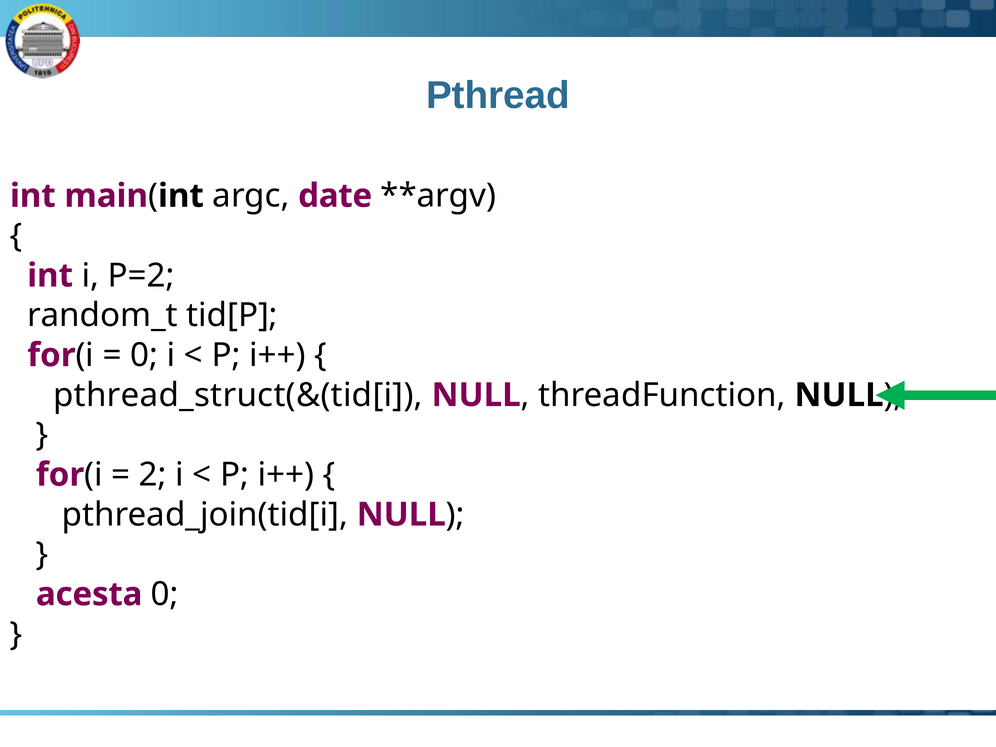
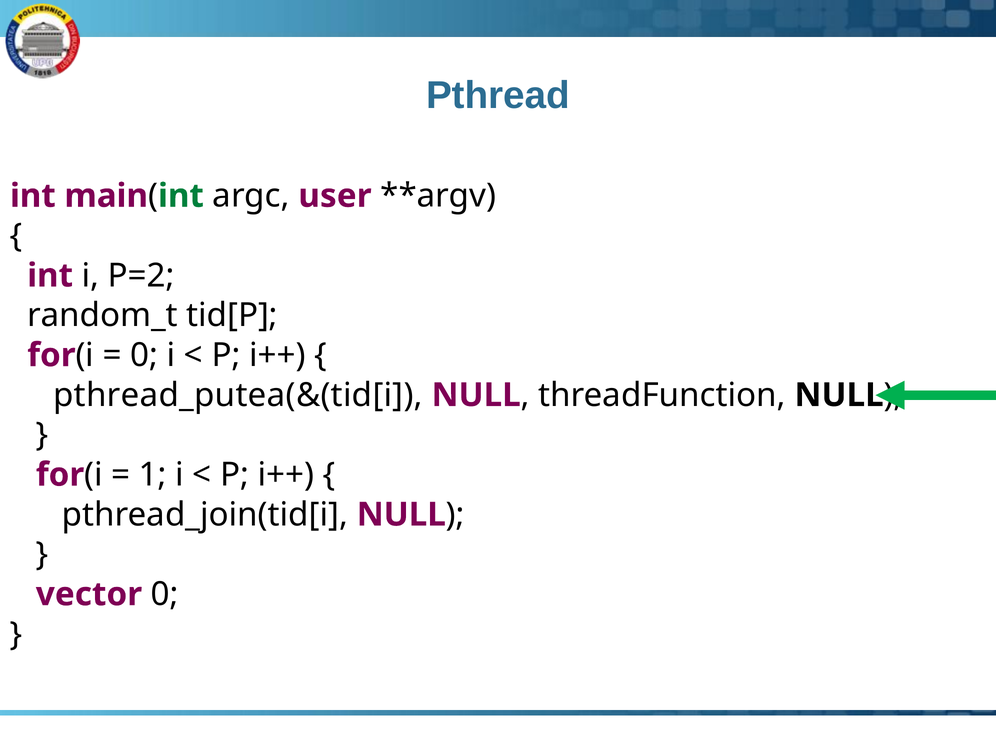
int colour: black -> green (181, 196)
date: date -> user (335, 196)
pthread_struct(&(tid[i: pthread_struct(&(tid[i -> pthread_putea(&(tid[i (238, 395)
2: 2 -> 1 (153, 475)
acesta: acesta -> vector (89, 594)
